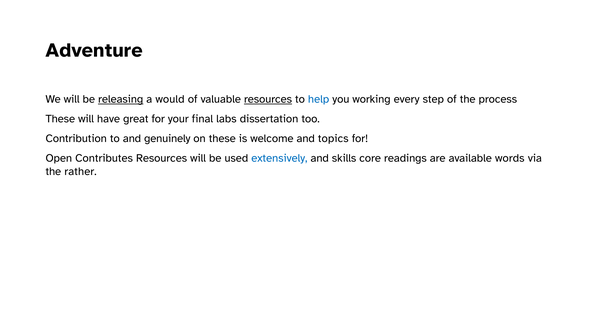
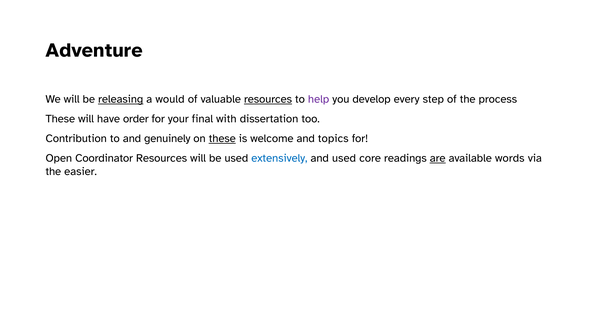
help colour: blue -> purple (319, 99)
working: working -> develop (372, 99)
great: great -> order (136, 119)
labs: labs -> with (226, 119)
these underline: none -> present (222, 138)
Contributes: Contributes -> Coordinator (104, 158)
and skills: skills -> used (344, 158)
are underline: none -> present (438, 158)
rather: rather -> easier (81, 172)
